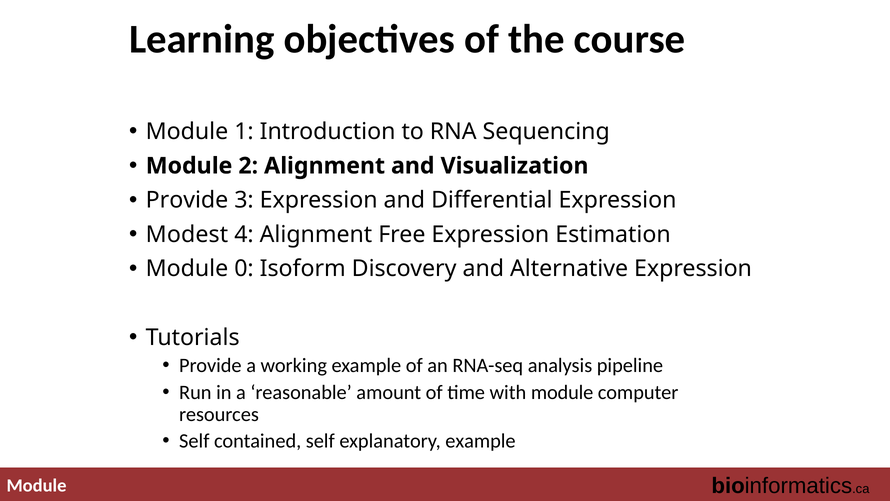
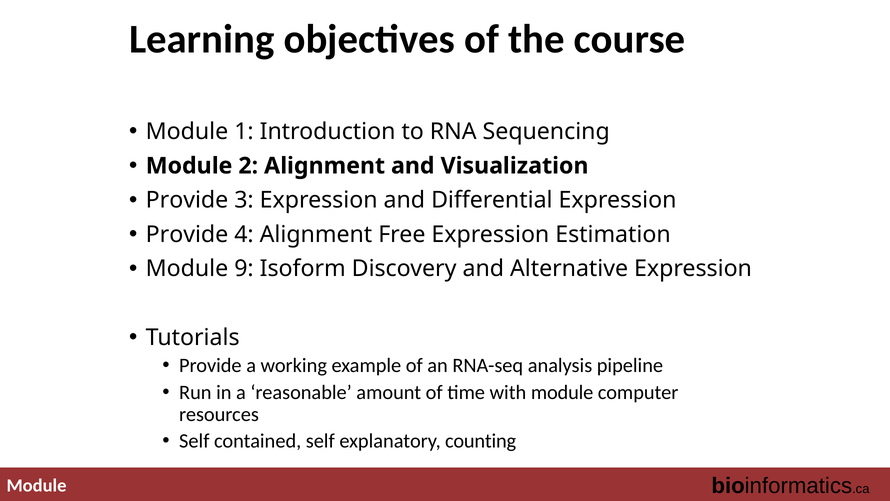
Modest: Modest -> Provide (187, 234)
0: 0 -> 9 (244, 269)
explanatory example: example -> counting (481, 441)
